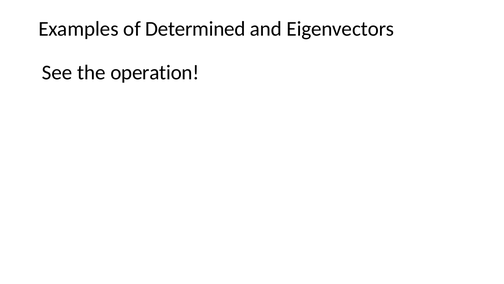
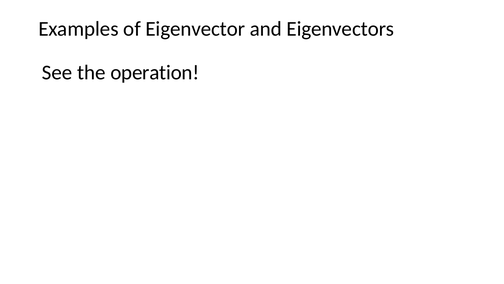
Determined: Determined -> Eigenvector (195, 29)
